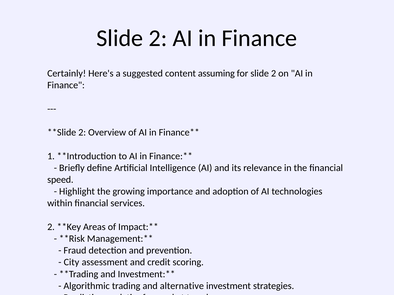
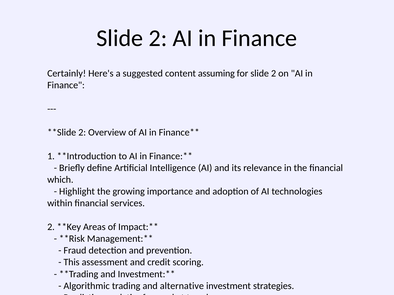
speed: speed -> which (60, 180)
City: City -> This (72, 263)
